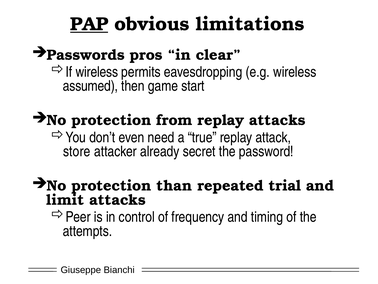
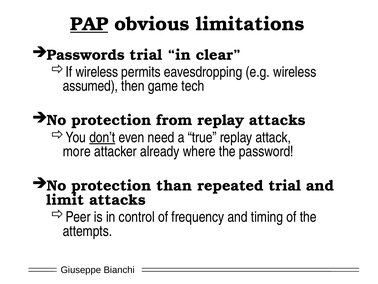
Passwords pros: pros -> trial (146, 55)
start: start -> tech (193, 86)
don’t underline: none -> present (102, 137)
store: store -> more (77, 151)
secret: secret -> where (199, 151)
